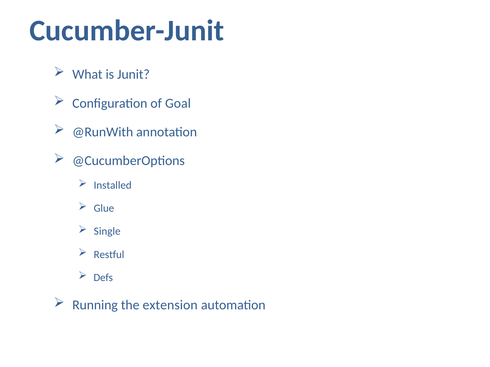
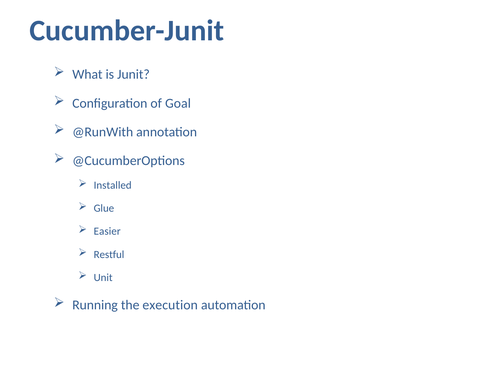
Single: Single -> Easier (107, 232)
Defs: Defs -> Unit (103, 278)
extension: extension -> execution (170, 305)
